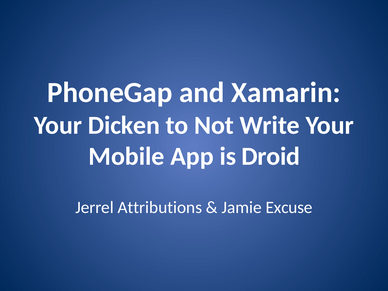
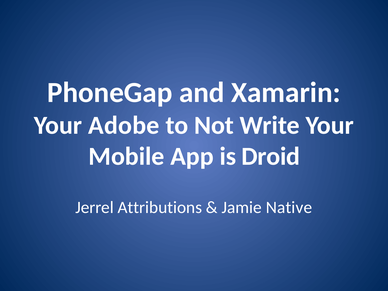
Dicken: Dicken -> Adobe (124, 125)
Excuse: Excuse -> Native (289, 208)
